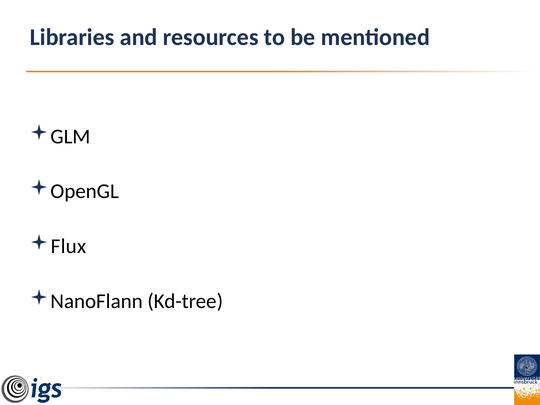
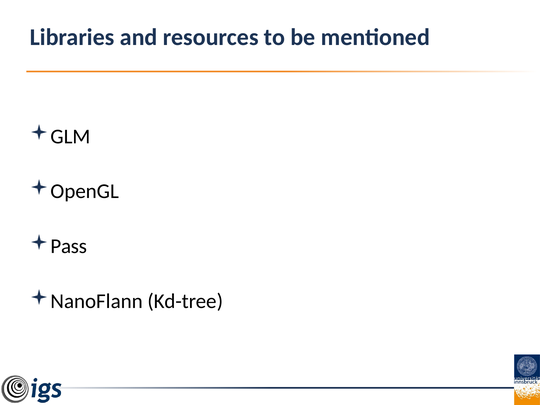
Flux: Flux -> Pass (69, 246)
